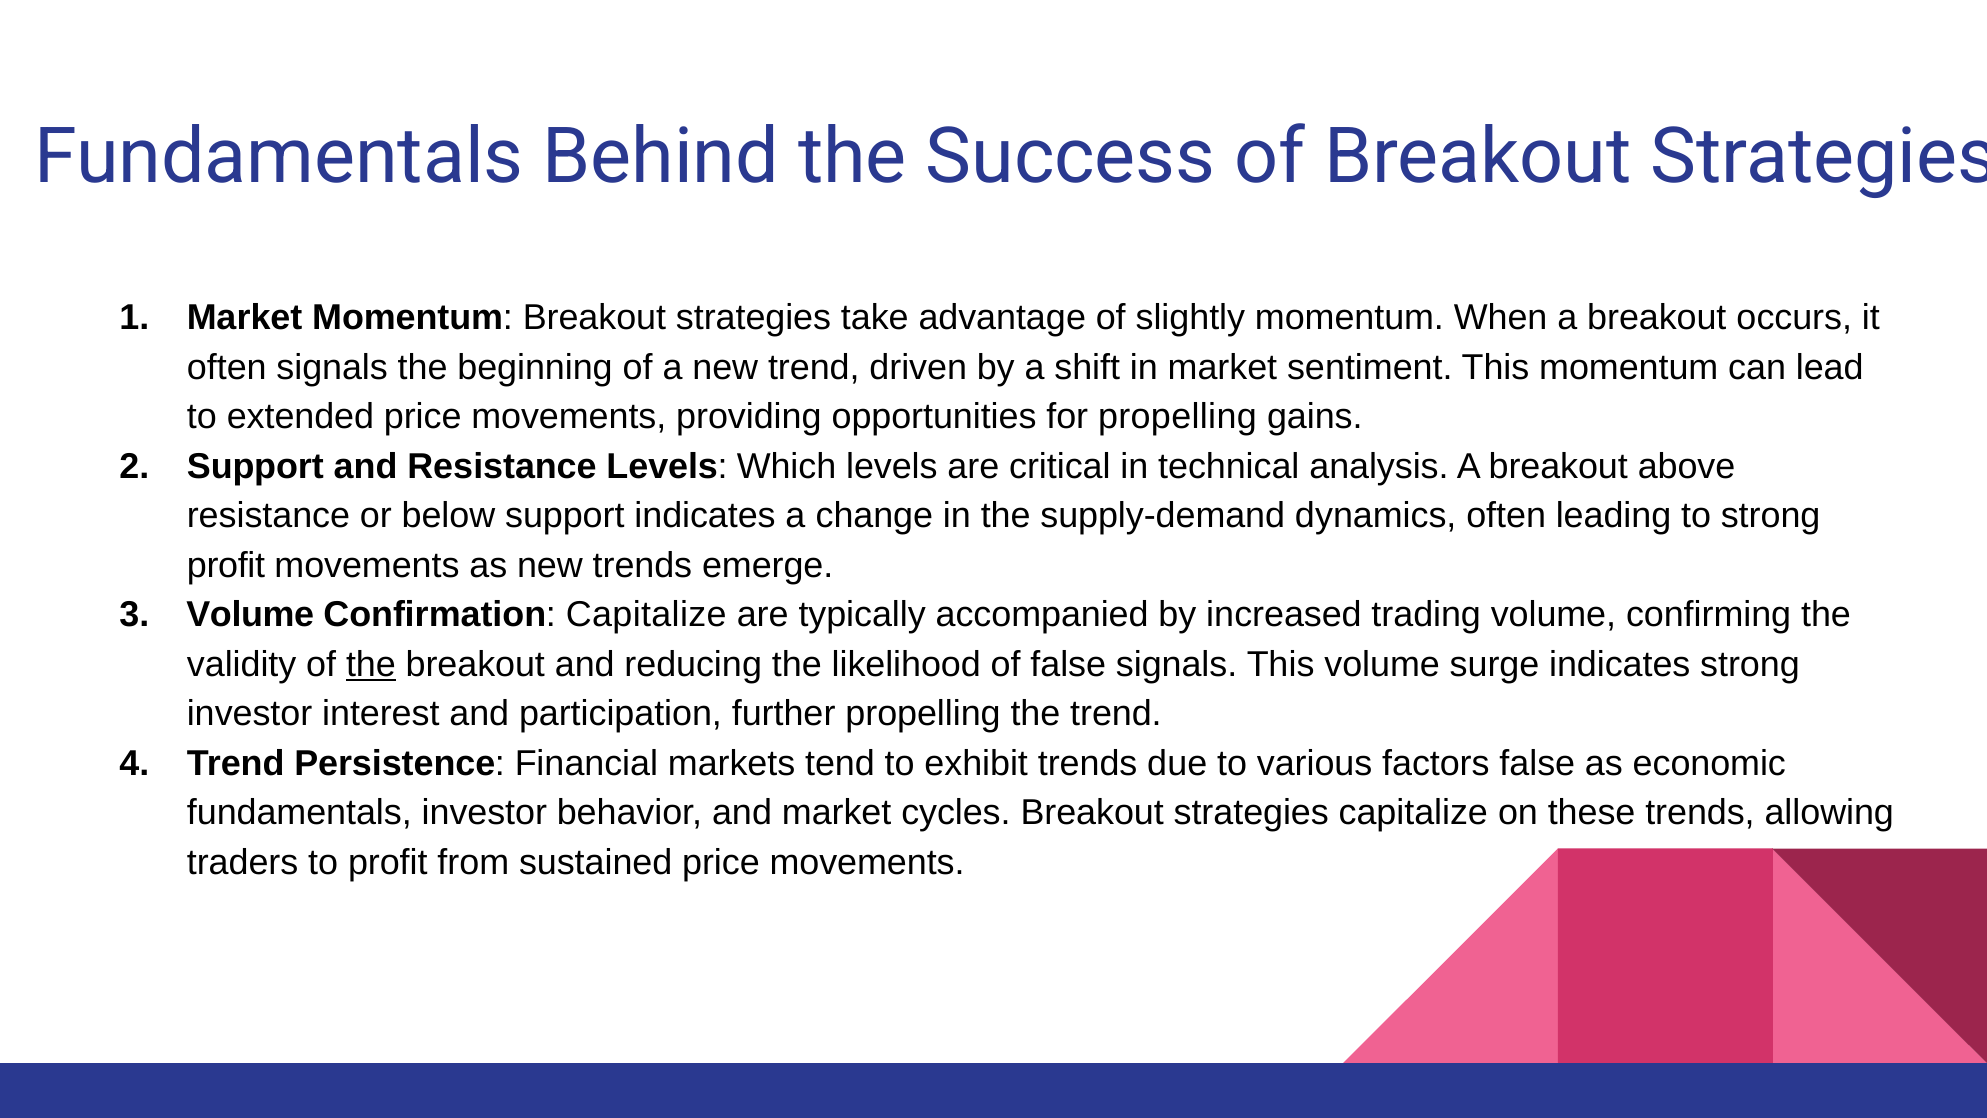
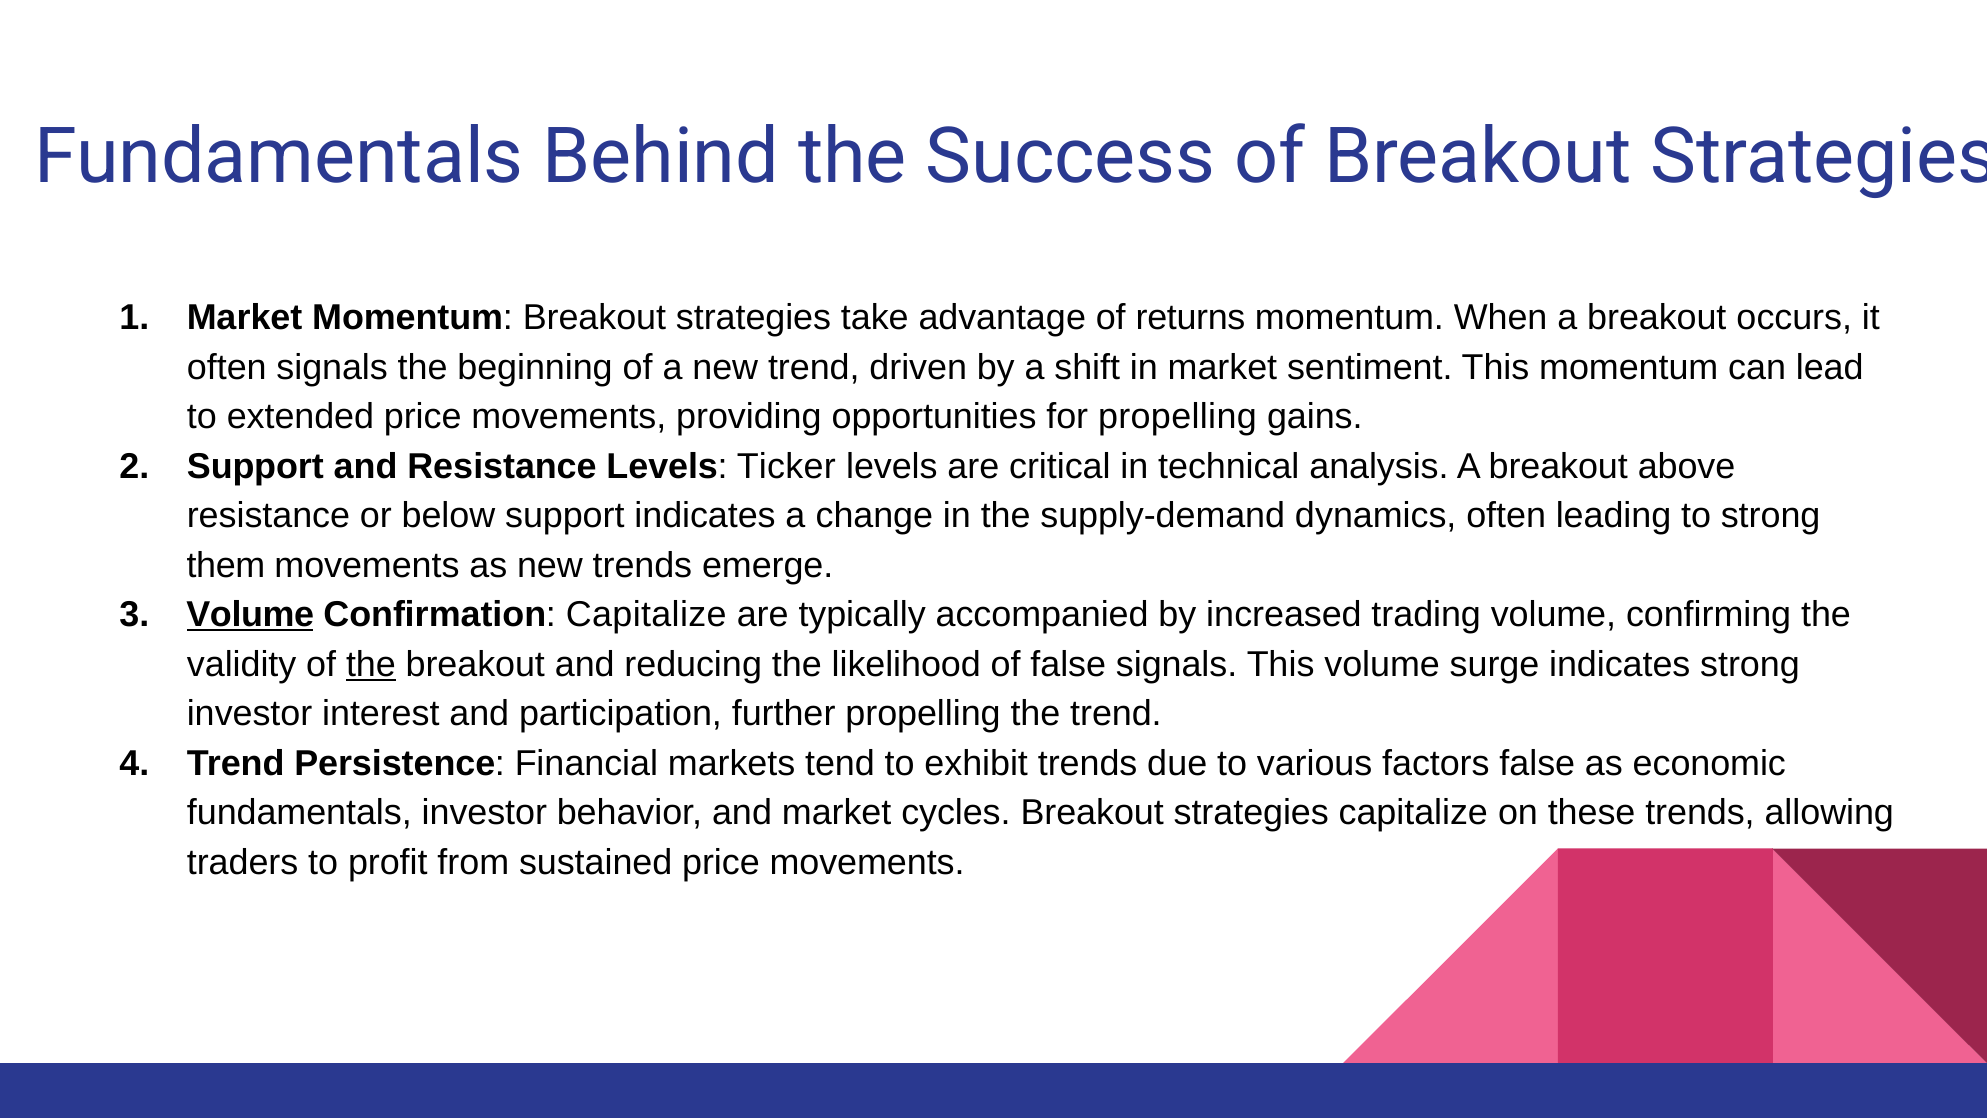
slightly: slightly -> returns (1190, 318)
Which: Which -> Ticker (786, 466)
profit: profit -> them (226, 565)
Volume underline: none -> present (250, 615)
